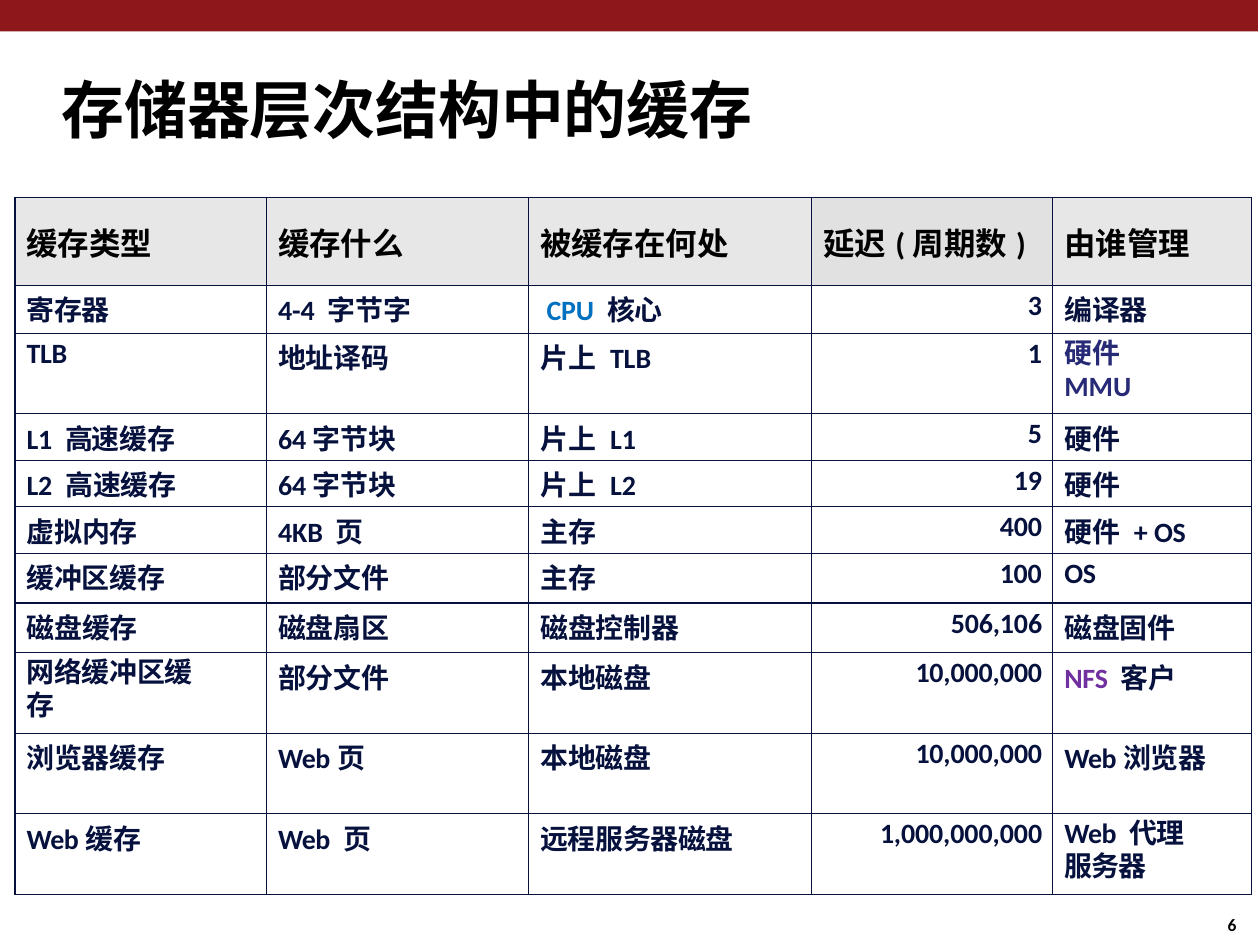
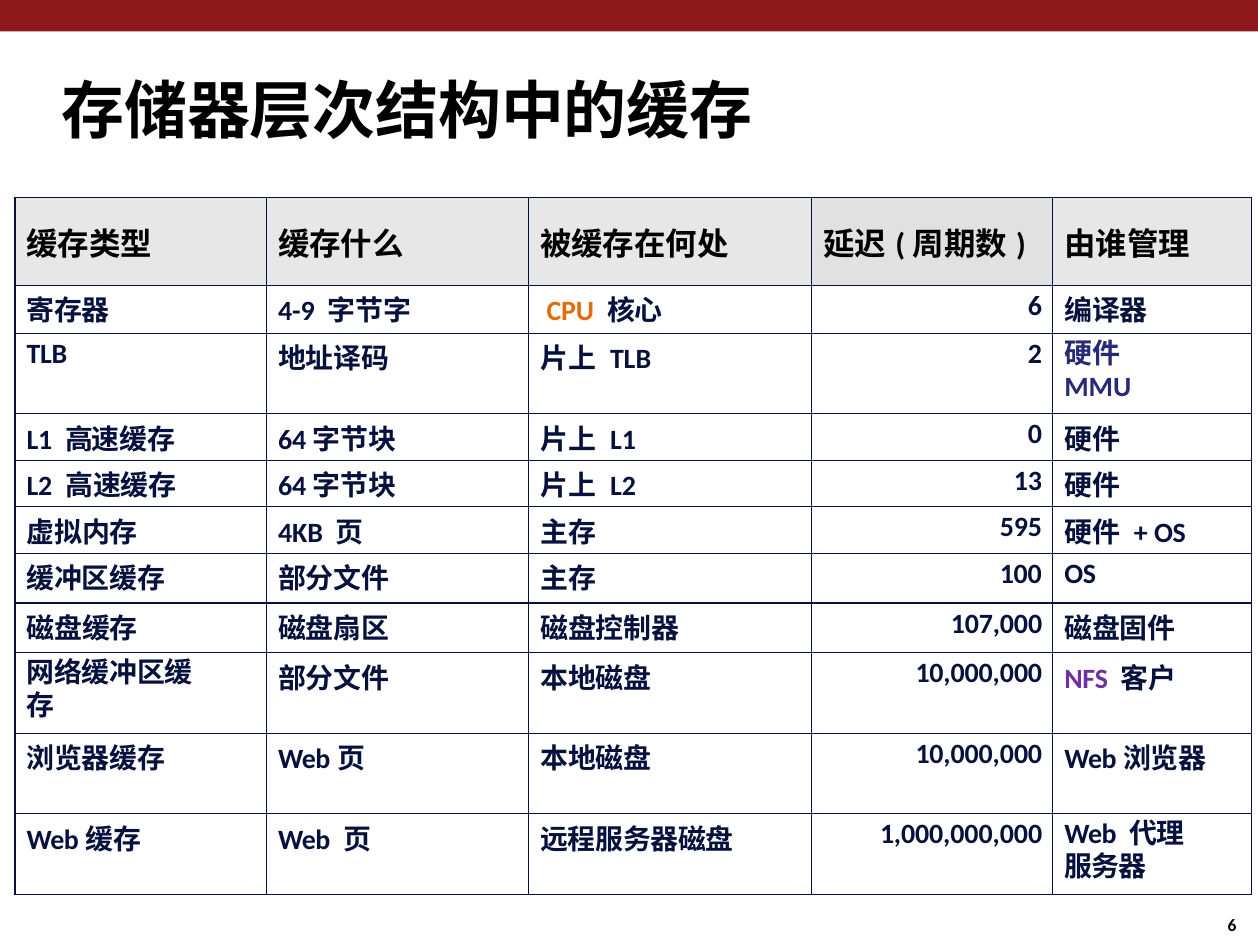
4-4: 4-4 -> 4-9 (297, 312)
CPU colour: blue -> orange (570, 312)
3: 3 -> 6 (1035, 306)
1: 1 -> 2 (1035, 354)
5: 5 -> 0 (1035, 435)
19: 19 -> 13 (1028, 481)
400: 400 -> 595 (1021, 528)
506,106: 506,106 -> 107,000 (996, 624)
